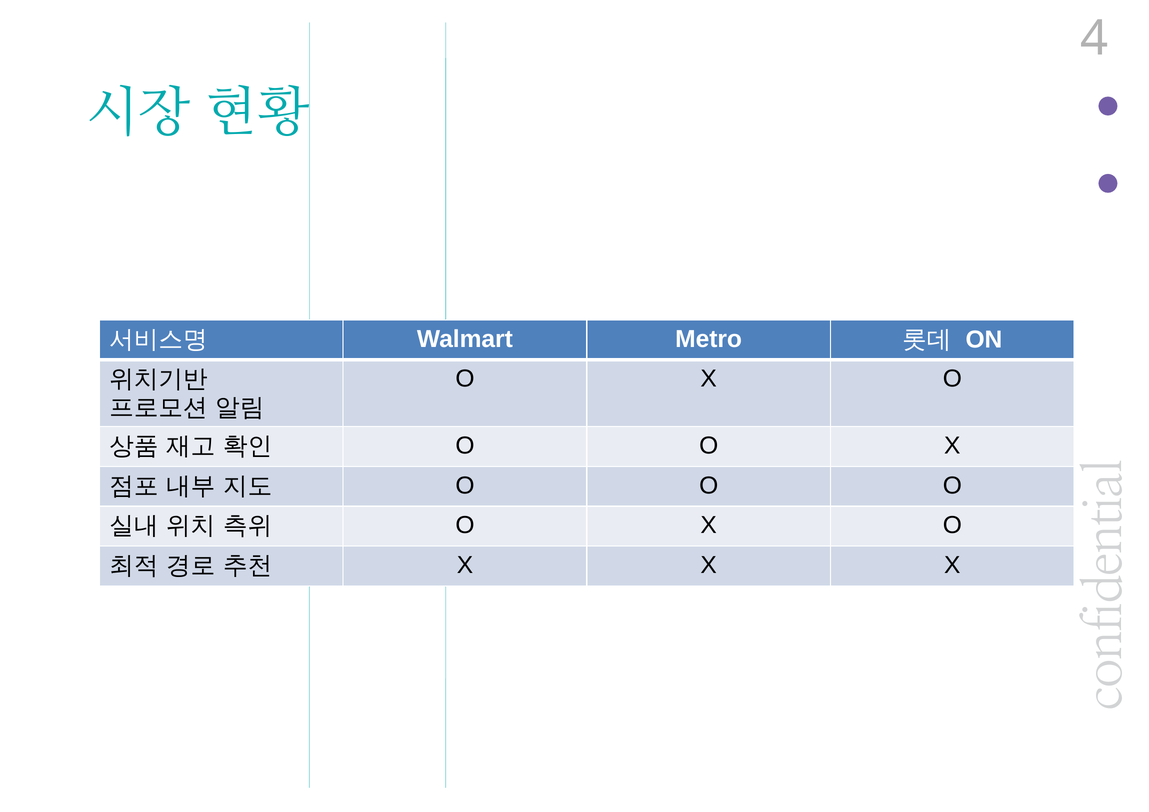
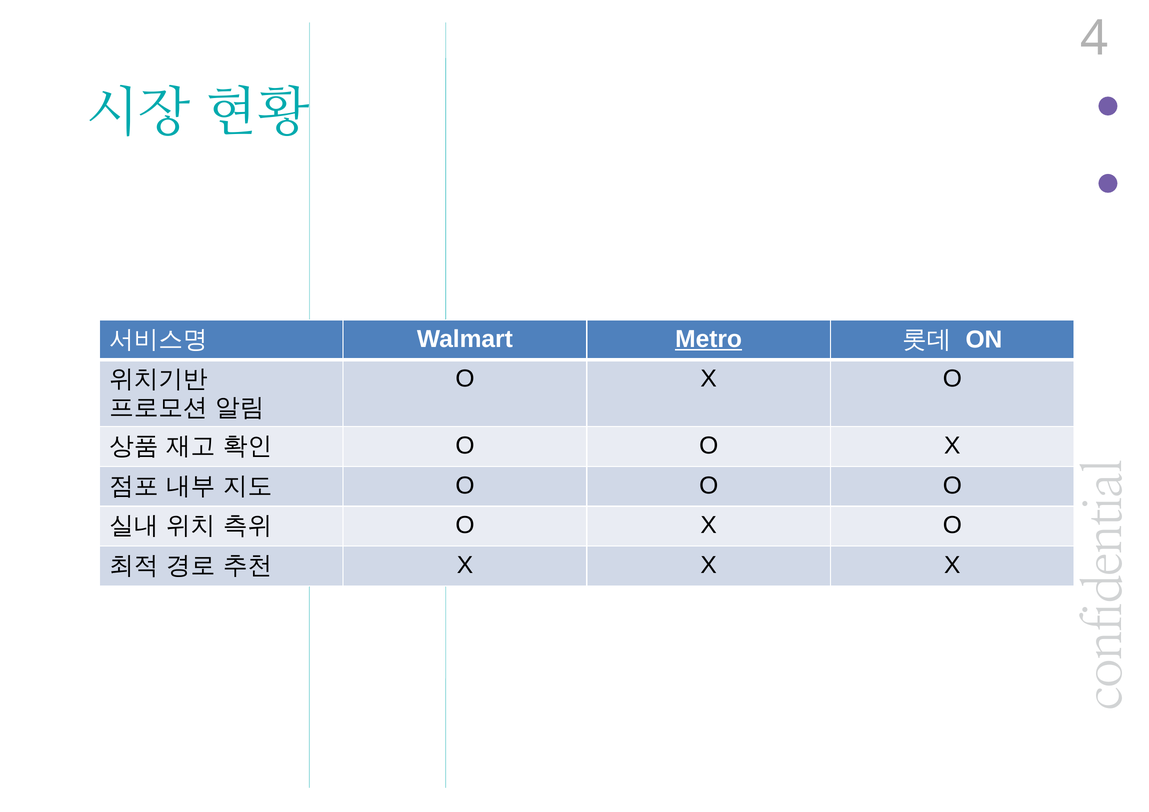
Metro underline: none -> present (709, 339)
